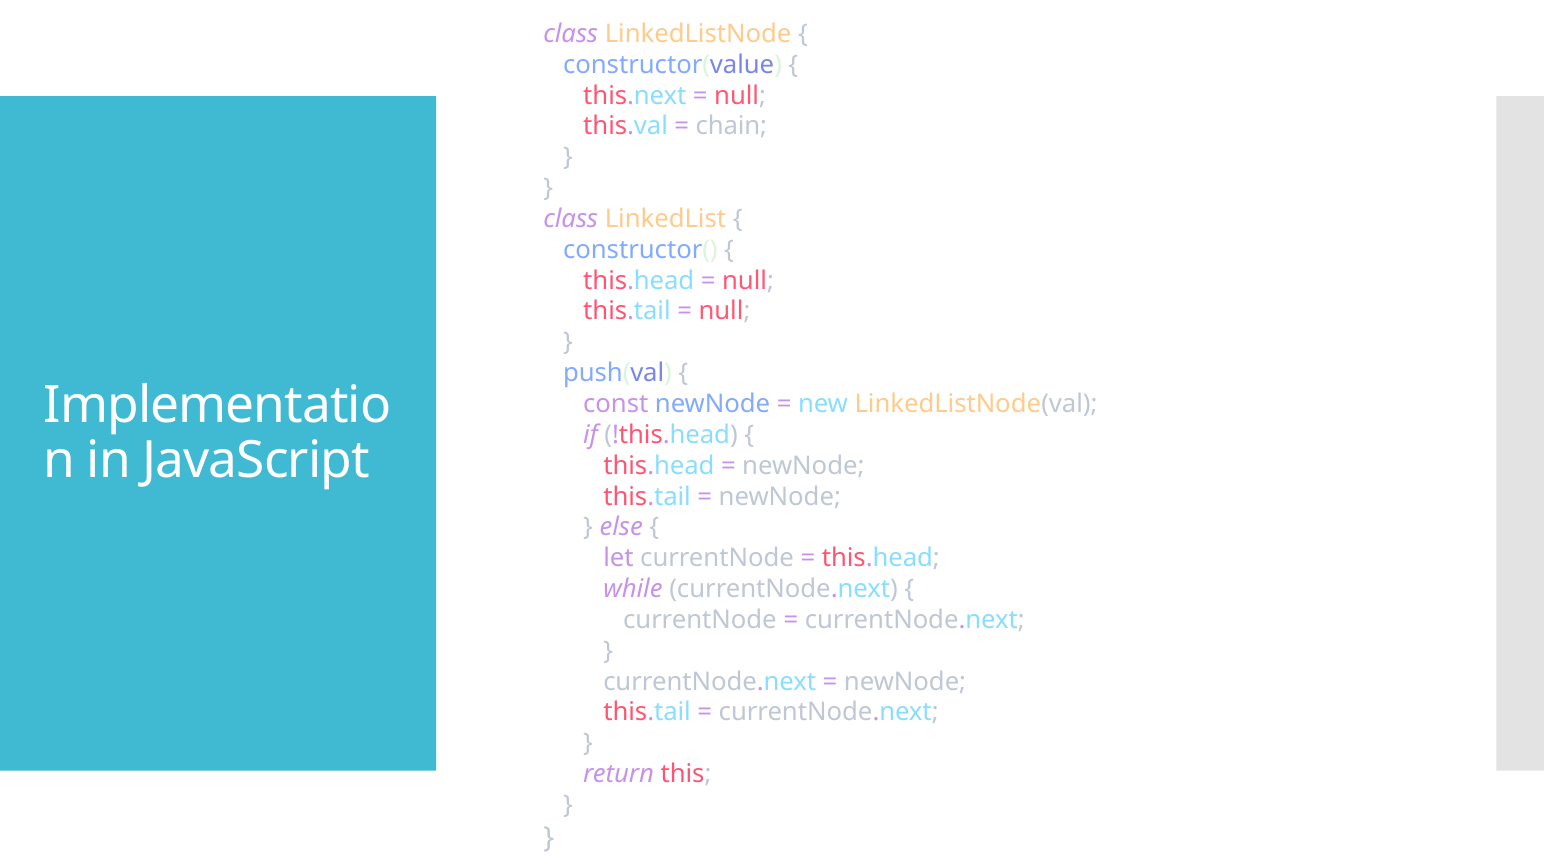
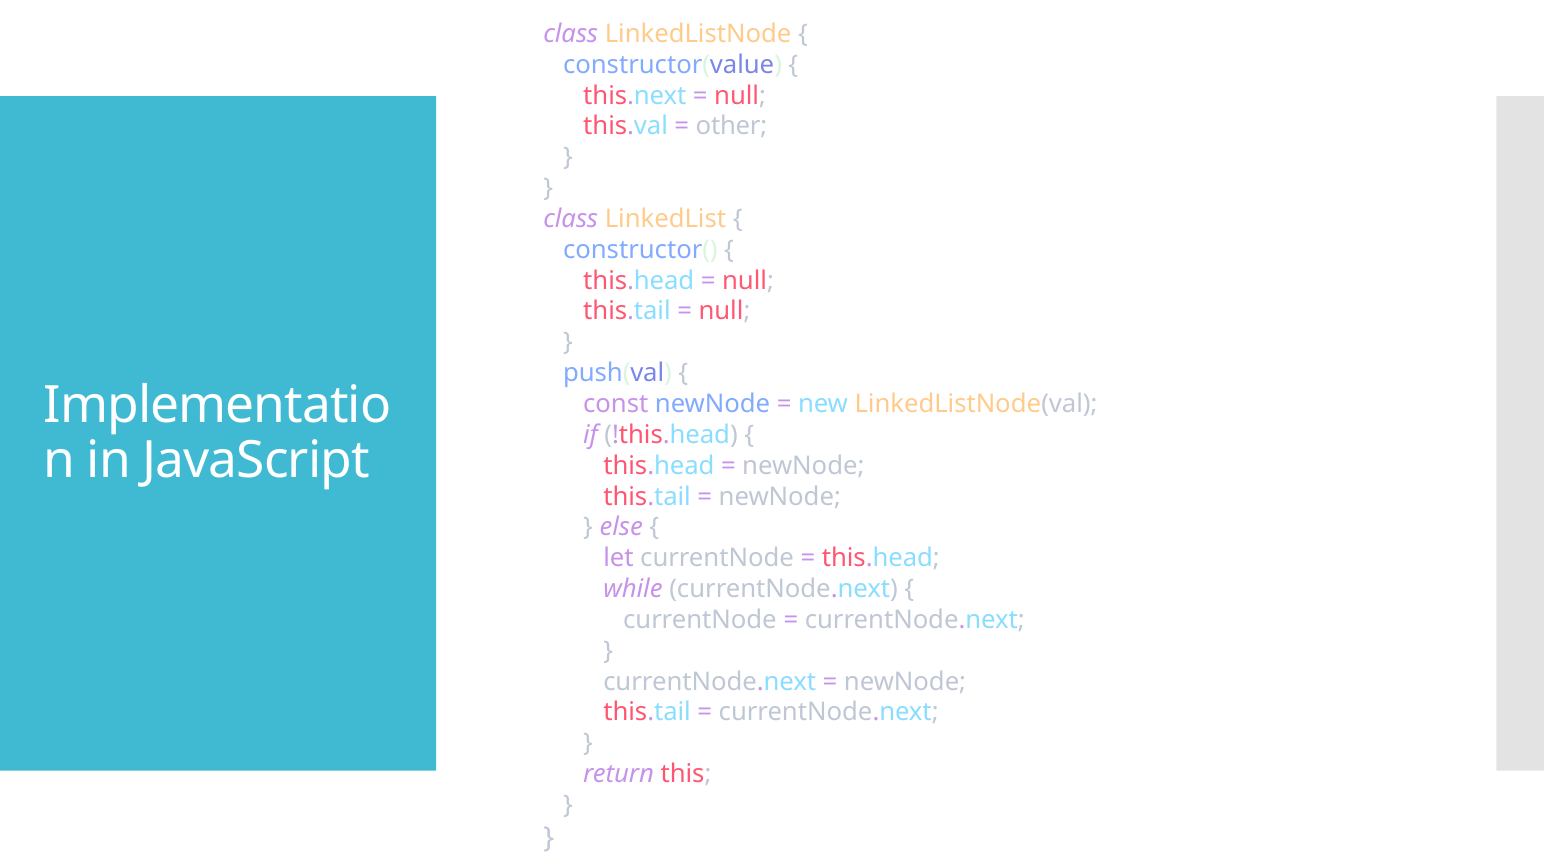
chain: chain -> other (731, 126)
